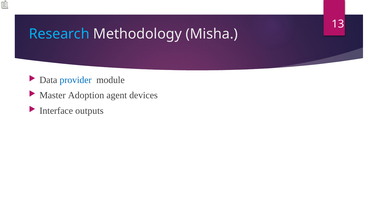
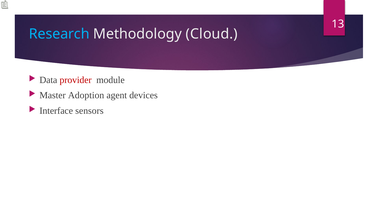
Misha: Misha -> Cloud (212, 34)
provider colour: blue -> red (76, 80)
outputs: outputs -> sensors (89, 110)
